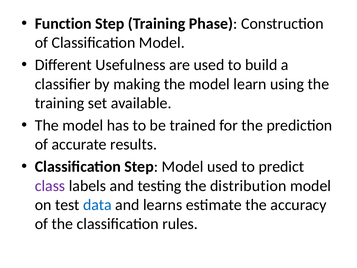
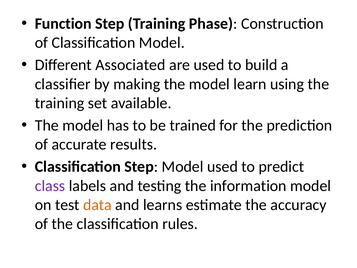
Usefulness: Usefulness -> Associated (130, 65)
distribution: distribution -> information (248, 186)
data colour: blue -> orange (97, 205)
